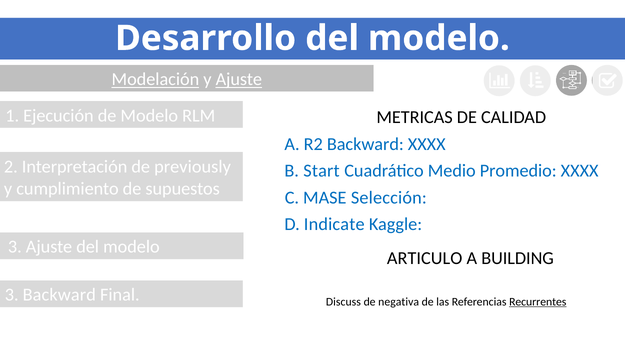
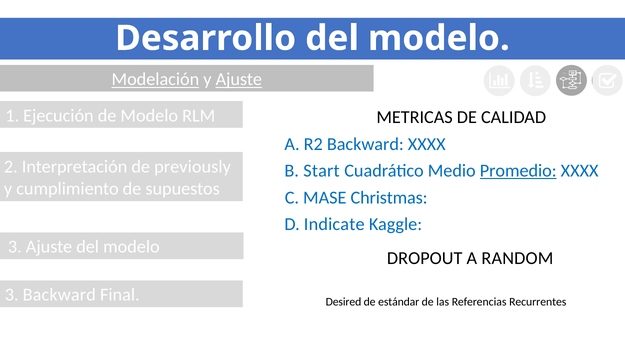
Promedio underline: none -> present (518, 171)
Selección: Selección -> Christmas (389, 198)
ARTICULO: ARTICULO -> DROPOUT (425, 259)
BUILDING: BUILDING -> RANDOM (517, 259)
Discuss: Discuss -> Desired (343, 302)
negativa: negativa -> estándar (399, 302)
Recurrentes underline: present -> none (538, 302)
